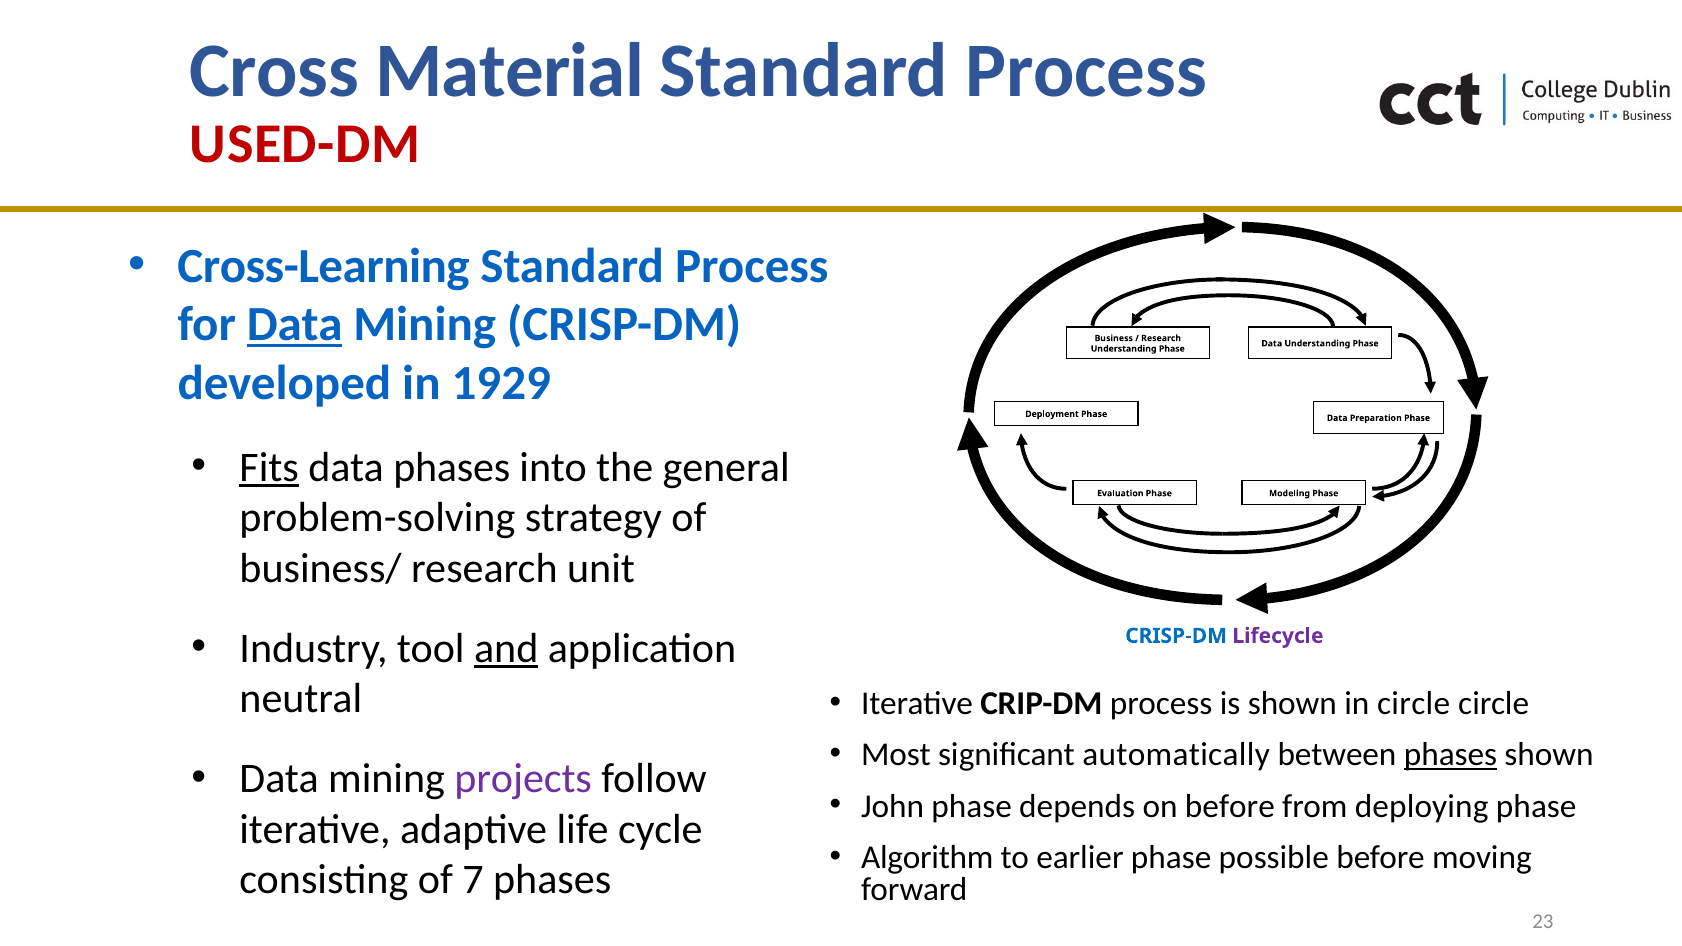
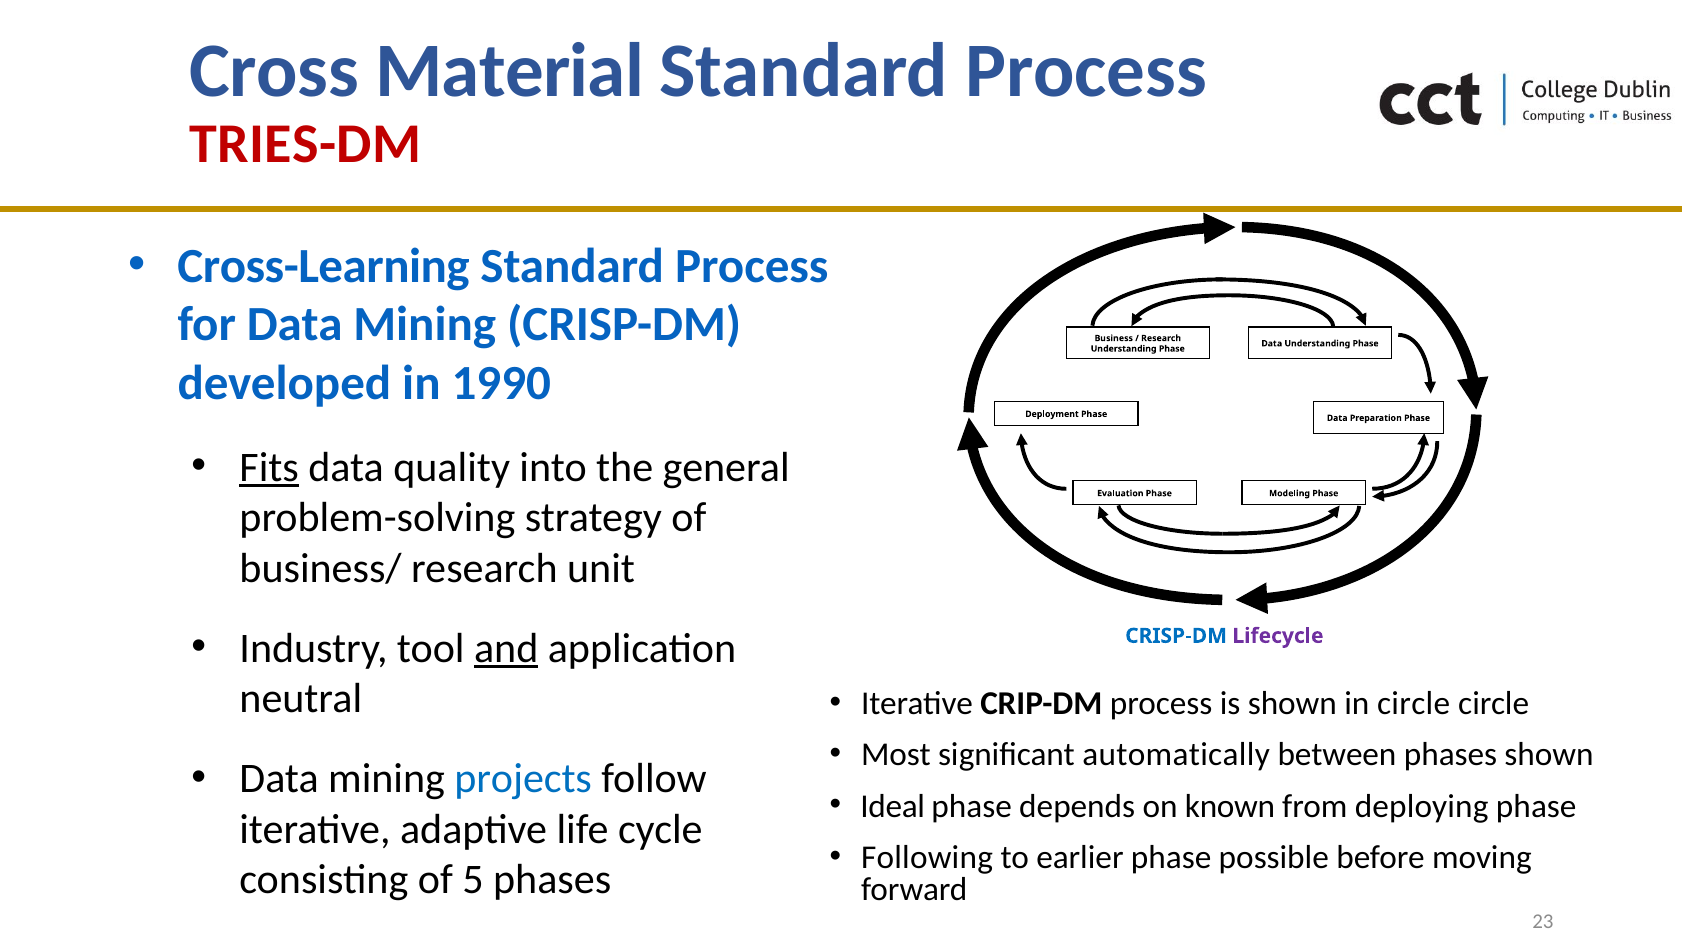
USED-DM: USED-DM -> TRIES-DM (305, 144)
Data underline: present -> none (295, 325)
1929: 1929 -> 1990 (501, 383)
data phases: phases -> quality (452, 467)
phases underline: present -> none (1451, 755)
projects colour: purple -> blue (523, 779)
John: John -> Ideal (893, 806)
on before: before -> known (1230, 806)
Algorithm: Algorithm -> Following (927, 857)
7: 7 -> 5 (473, 880)
